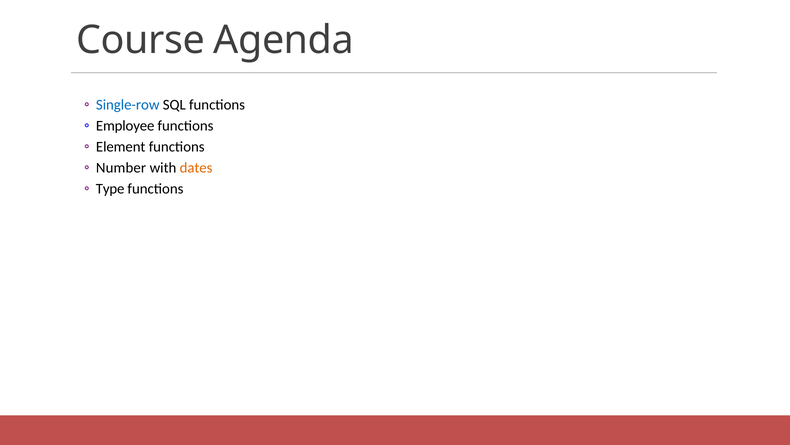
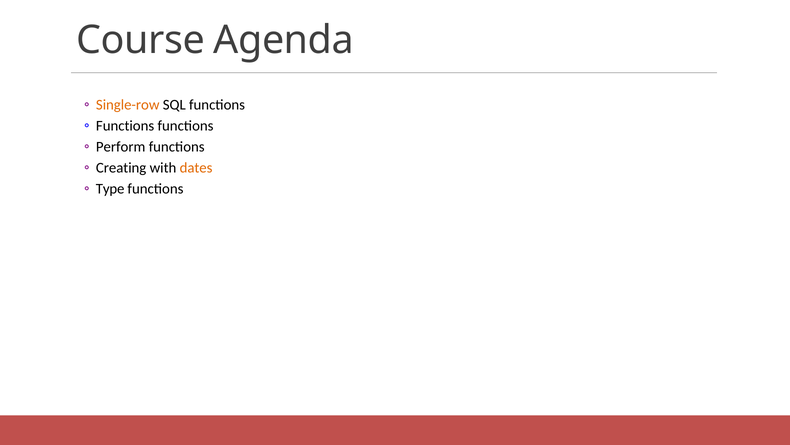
Single-row colour: blue -> orange (128, 105)
Employee: Employee -> Functions (125, 126)
Element: Element -> Perform (121, 147)
Number: Number -> Creating (121, 168)
